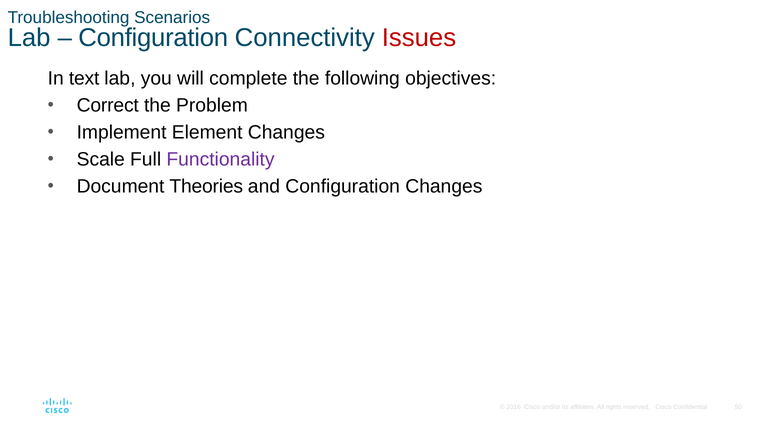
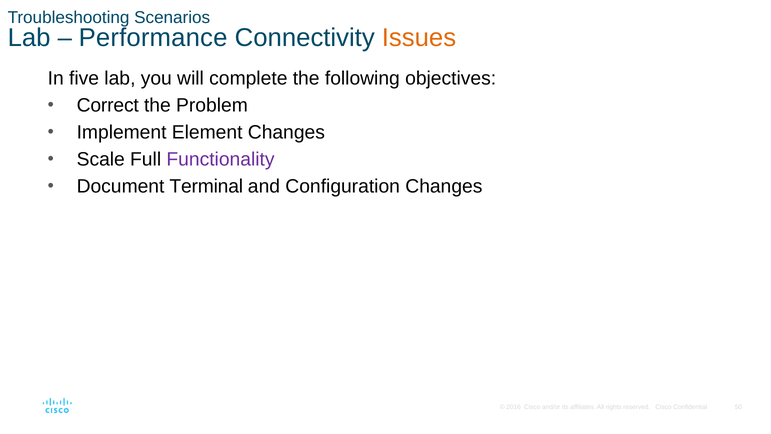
Configuration: Configuration -> Performance (153, 38)
Issues colour: red -> orange (419, 38)
text: text -> five (84, 78)
Theories: Theories -> Terminal (206, 186)
